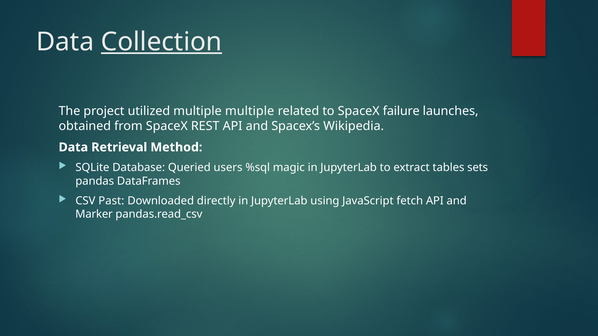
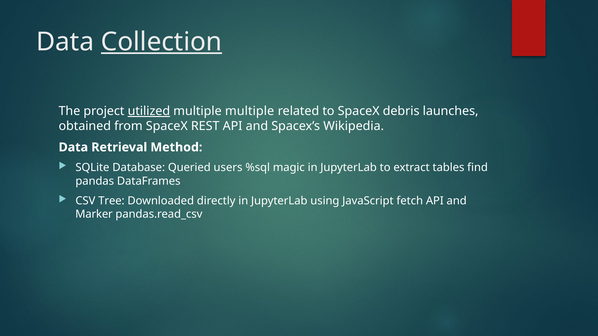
utilized underline: none -> present (149, 111)
failure: failure -> debris (401, 111)
sets: sets -> find (478, 168)
Past: Past -> Tree (111, 201)
